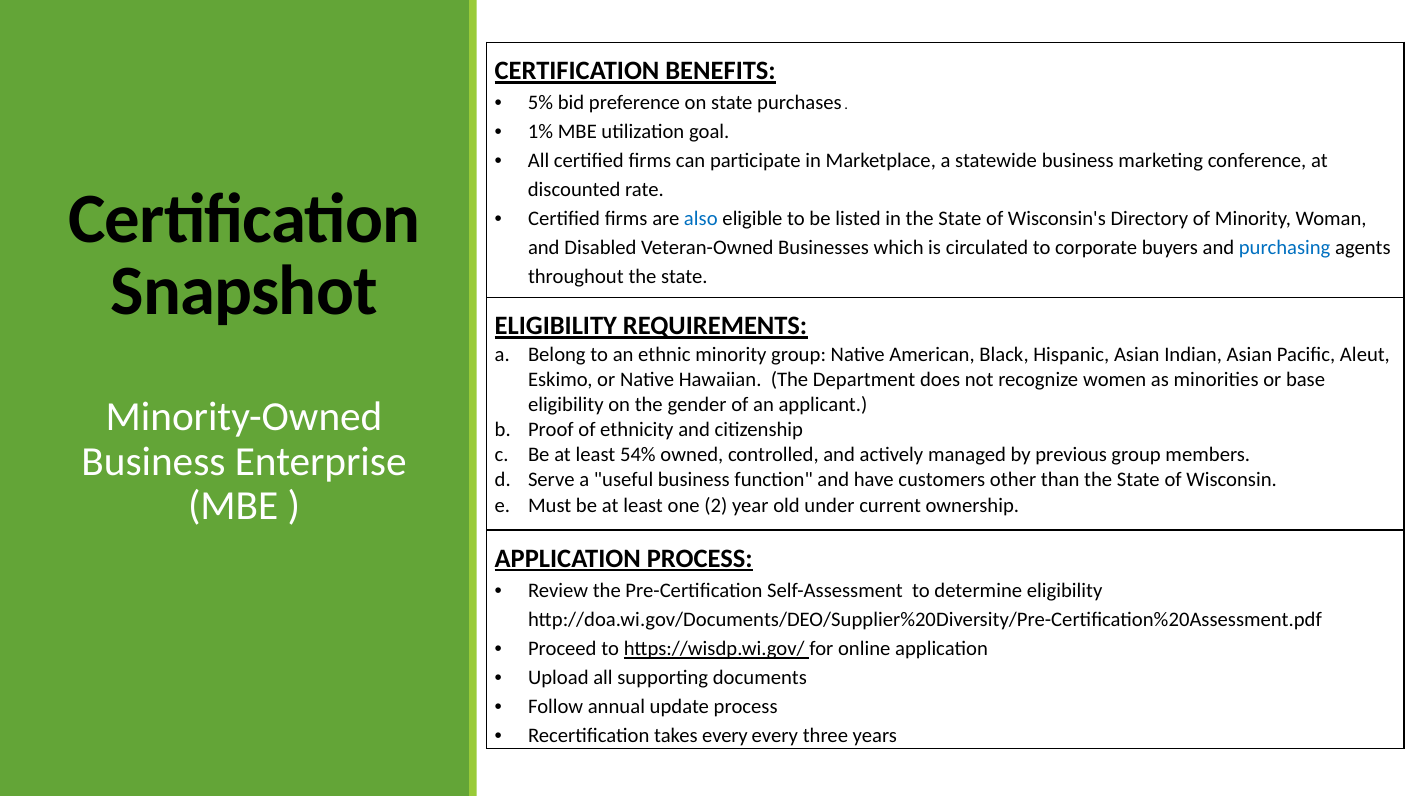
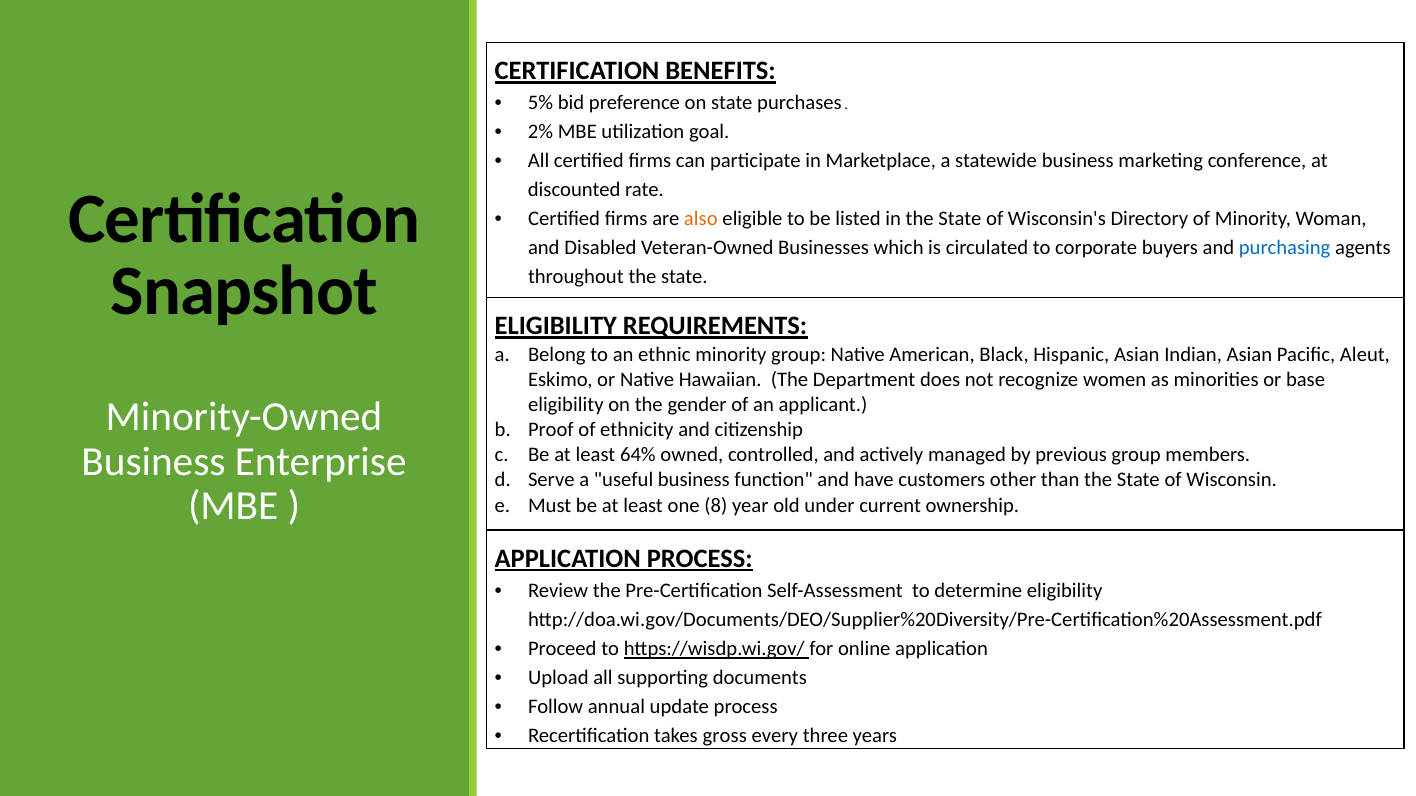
1%: 1% -> 2% (540, 132)
also colour: blue -> orange (701, 219)
54%: 54% -> 64% (638, 455)
2: 2 -> 8 (716, 506)
takes every: every -> gross (725, 736)
